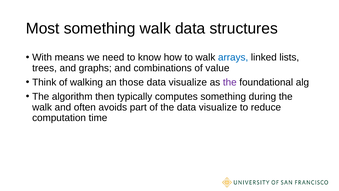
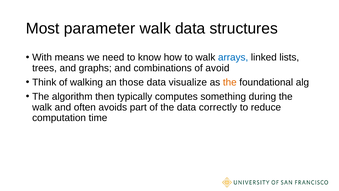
Most something: something -> parameter (100, 28)
value: value -> avoid (217, 68)
the colour: purple -> orange (230, 82)
the data visualize: visualize -> correctly (218, 107)
